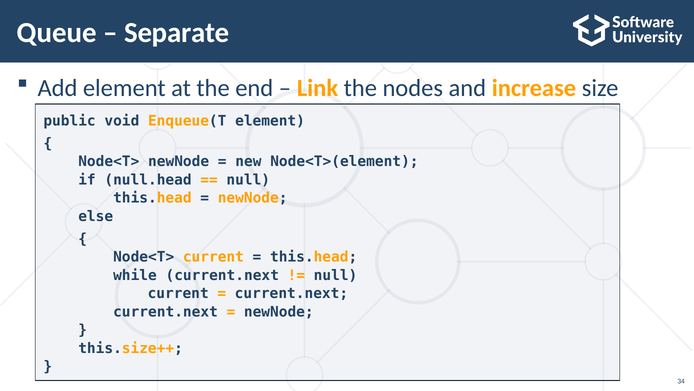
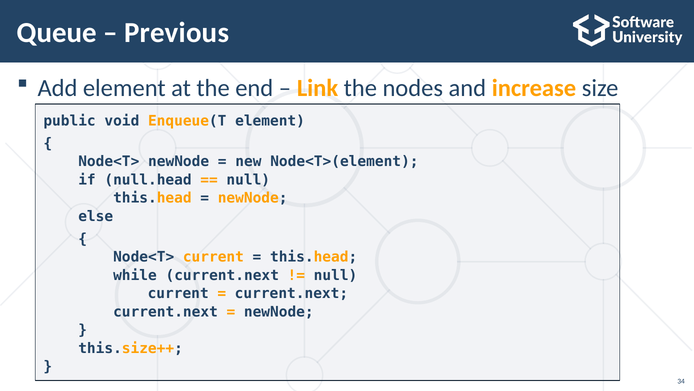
Separate: Separate -> Previous (177, 33)
